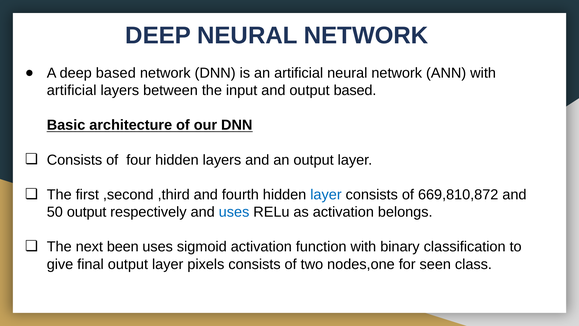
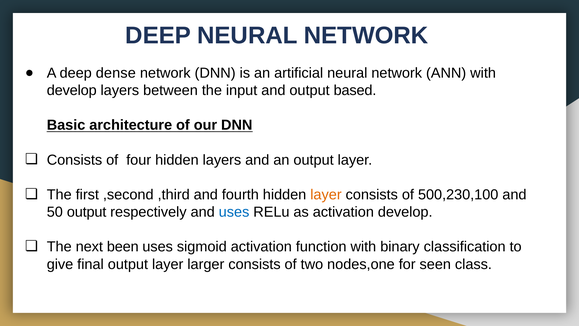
deep based: based -> dense (116, 73)
artificial: artificial -> develop (72, 90)
layer colour: blue -> orange (326, 195)
669,810,872: 669,810,872 -> 500,230,100 (458, 195)
activation belongs: belongs -> develop (405, 212)
pixels: pixels -> larger (206, 264)
